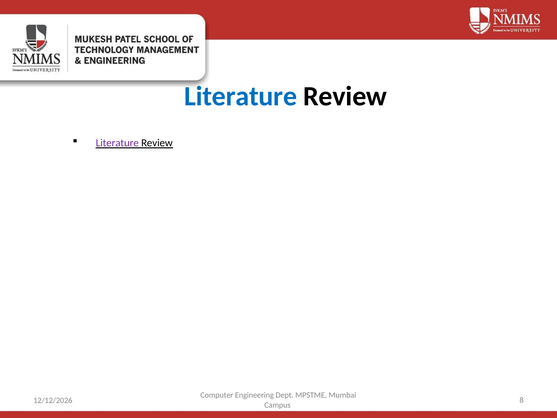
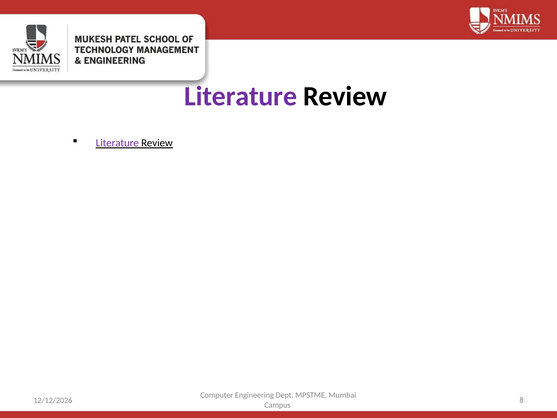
Literature colour: blue -> purple (241, 96)
